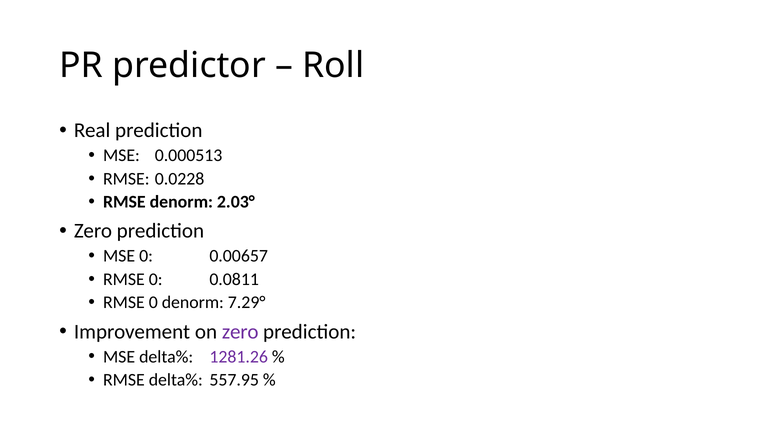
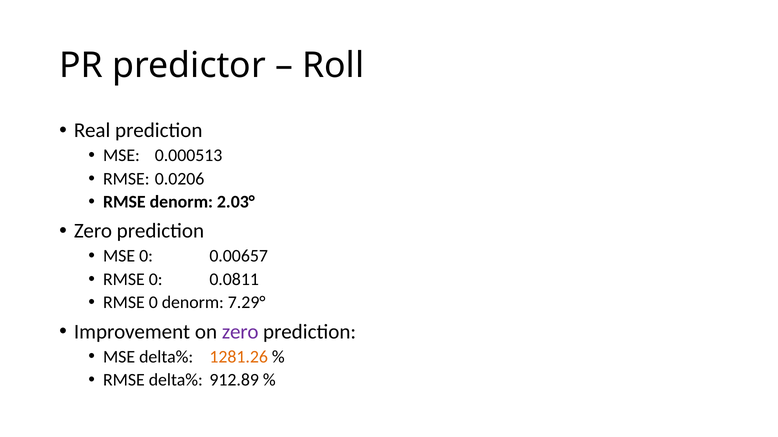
0.0228: 0.0228 -> 0.0206 (180, 179)
1281.26 colour: purple -> orange (239, 357)
557.95: 557.95 -> 912.89 (234, 380)
